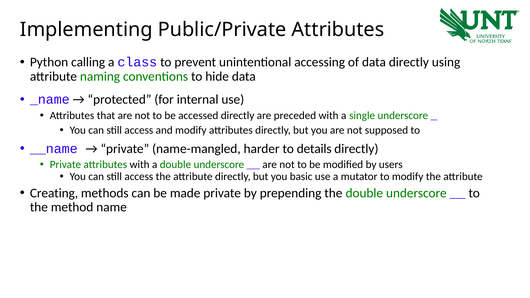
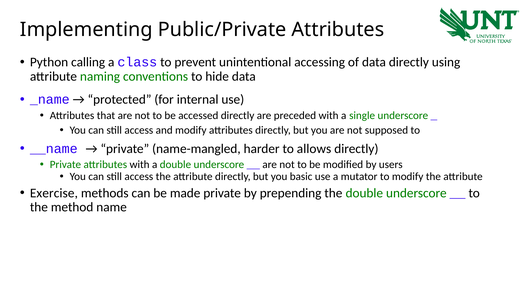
details: details -> allows (314, 149)
Creating: Creating -> Exercise (54, 193)
